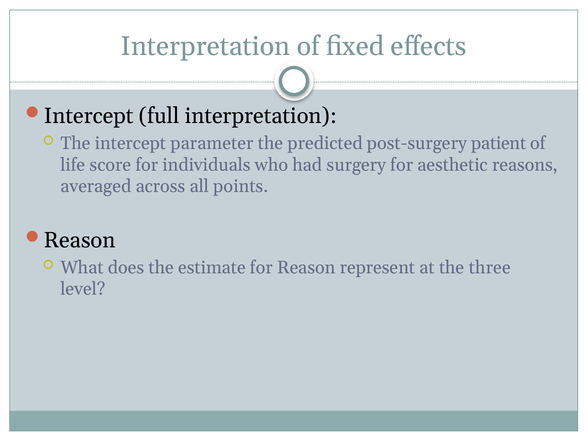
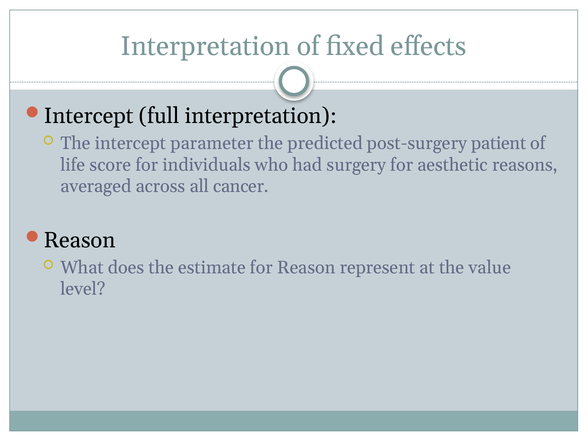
points: points -> cancer (241, 186)
three: three -> value (490, 267)
